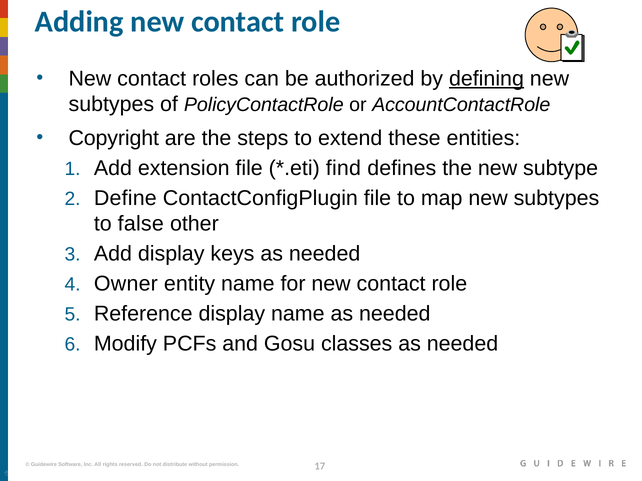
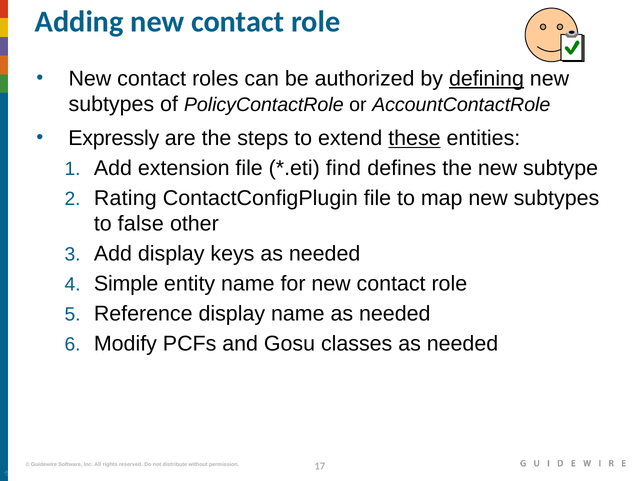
Copyright: Copyright -> Expressly (114, 138)
these underline: none -> present (414, 138)
Define: Define -> Rating (125, 198)
Owner: Owner -> Simple (126, 284)
